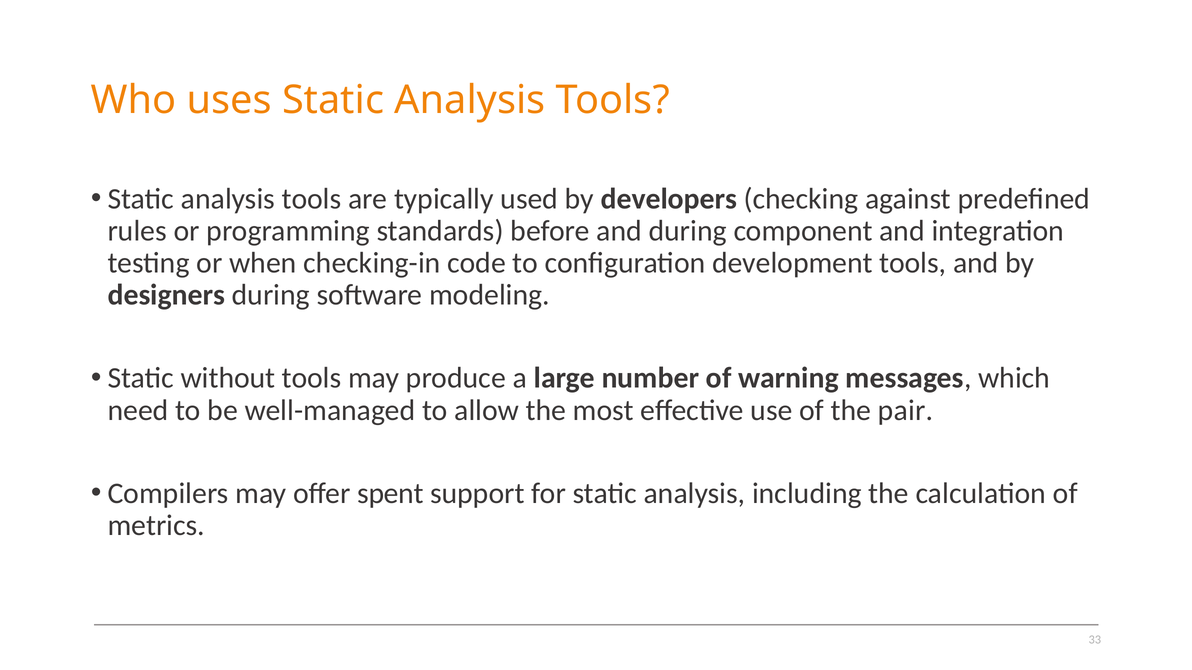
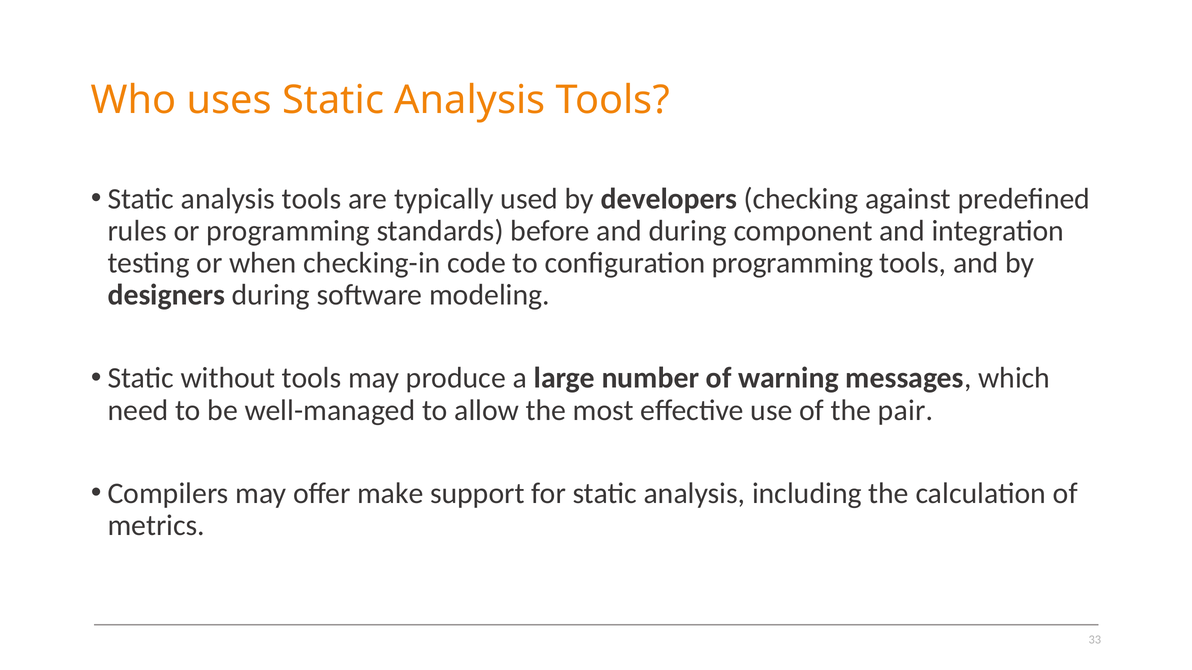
configuration development: development -> programming (793, 263)
spent: spent -> make (390, 494)
